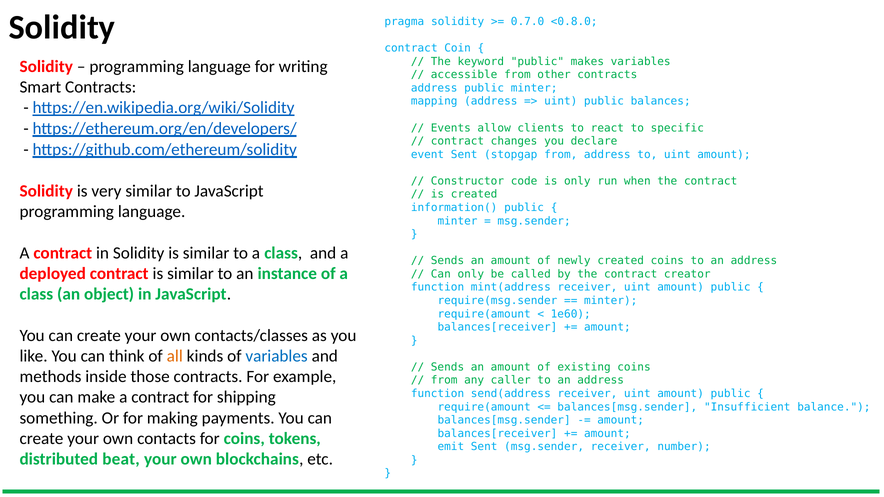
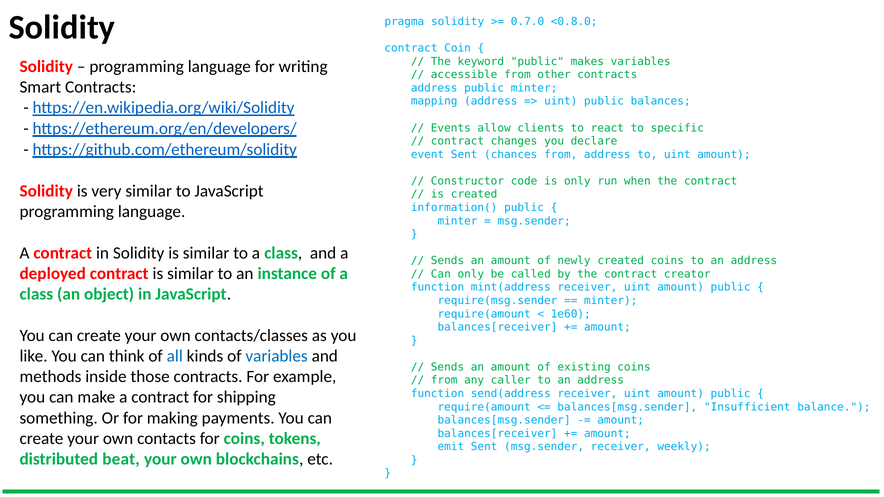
stopgap: stopgap -> chances (511, 155)
all colour: orange -> blue (175, 356)
number: number -> weekly (684, 447)
